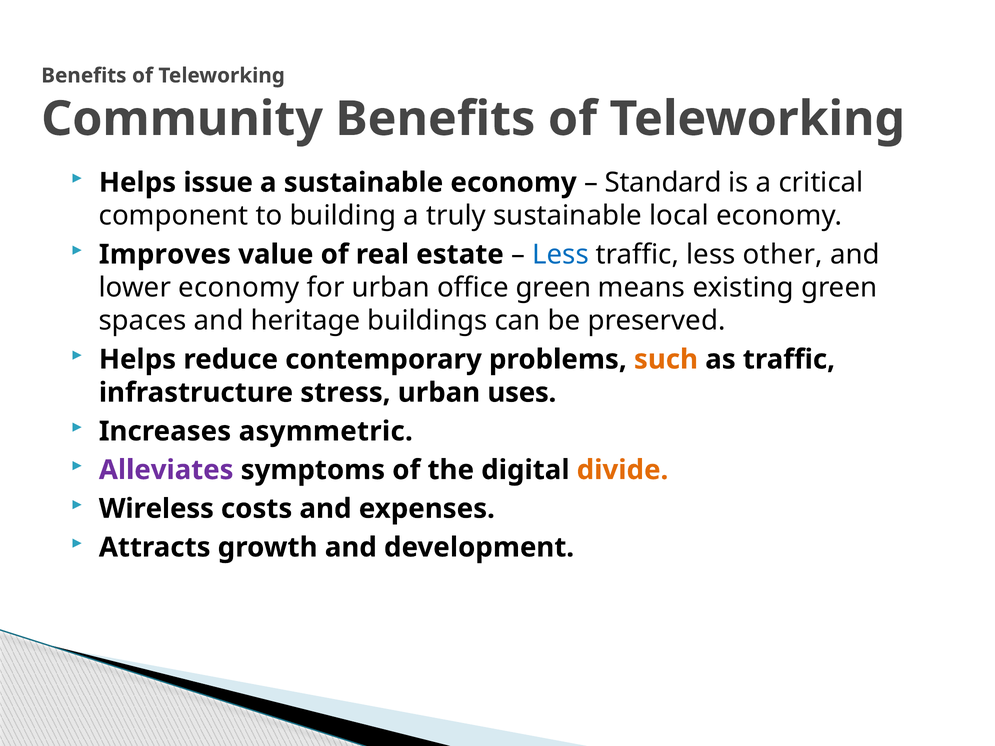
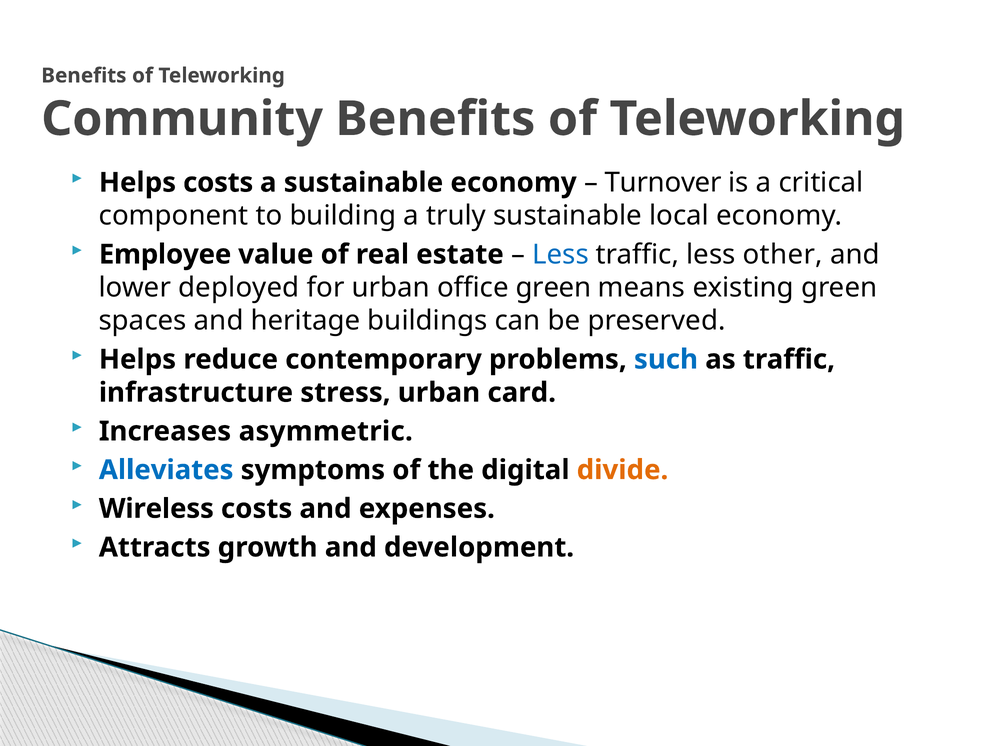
Helps issue: issue -> costs (218, 183)
Standard: Standard -> Turnover (663, 183)
Improves: Improves -> Employee (165, 255)
lower economy: economy -> deployed (239, 288)
such colour: orange -> blue (666, 360)
uses: uses -> card (522, 393)
Alleviates colour: purple -> blue (166, 470)
